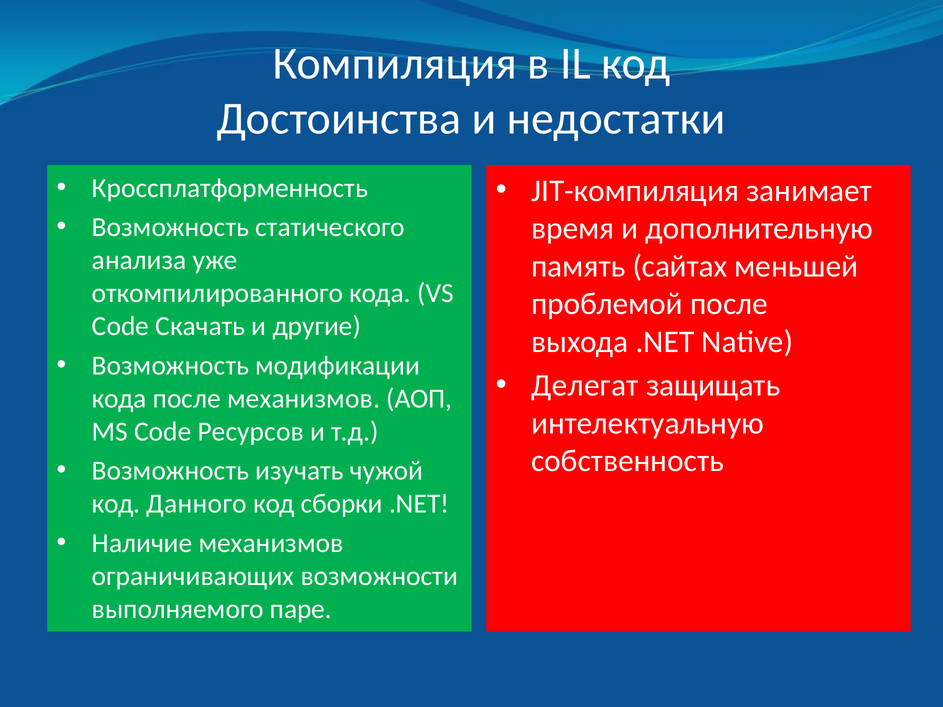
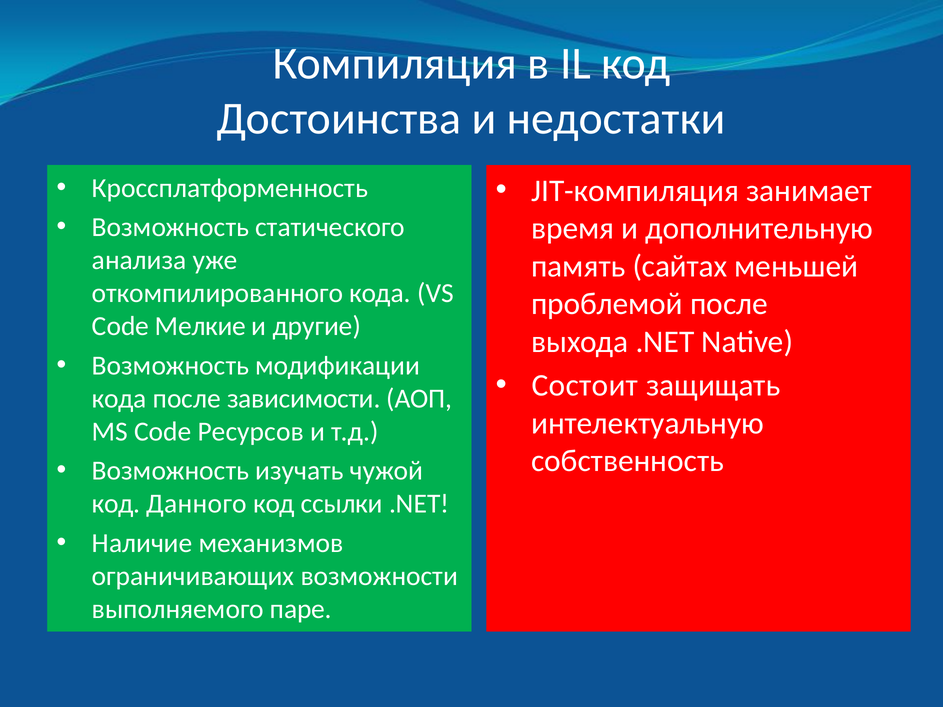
Скачать: Скачать -> Мелкие (200, 326)
Делегат: Делегат -> Состоит (585, 386)
после механизмов: механизмов -> зависимости (304, 399)
сборки: сборки -> ссылки (342, 504)
